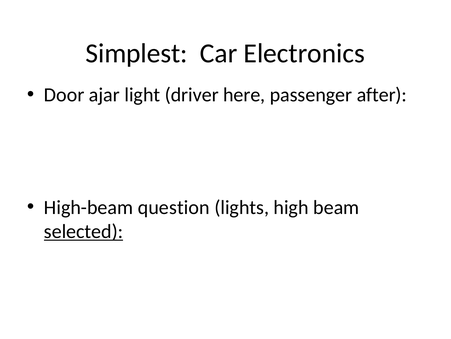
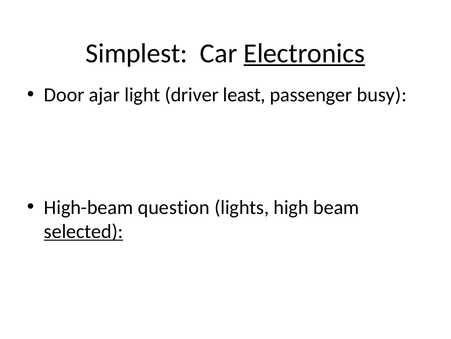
Electronics underline: none -> present (304, 53)
here: here -> least (244, 95)
after: after -> busy (382, 95)
